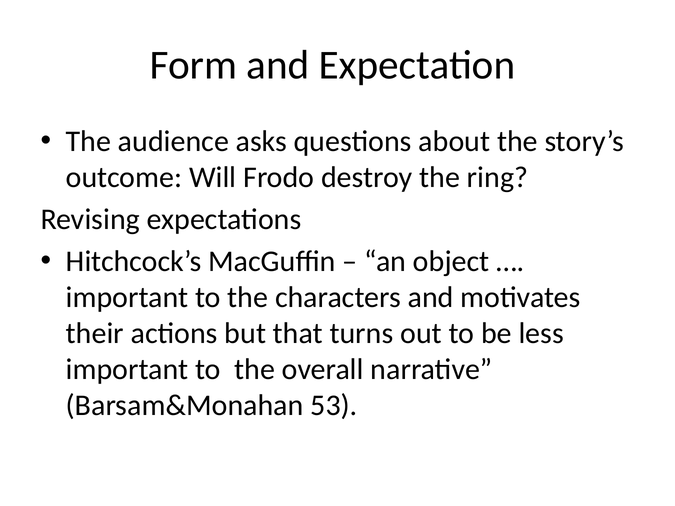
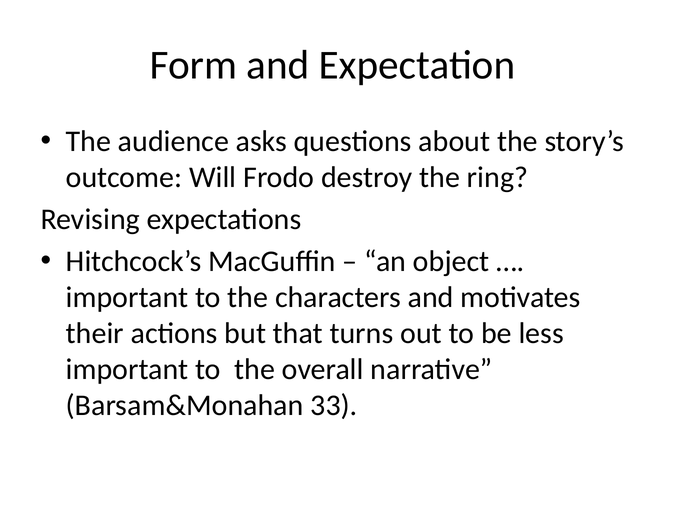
53: 53 -> 33 (334, 406)
